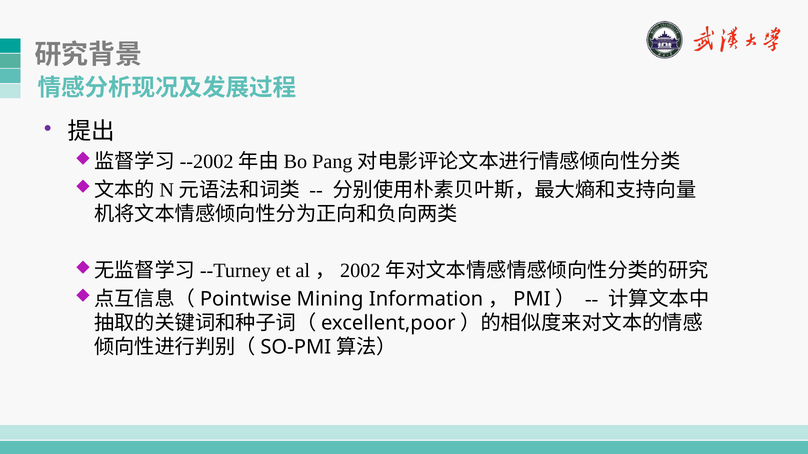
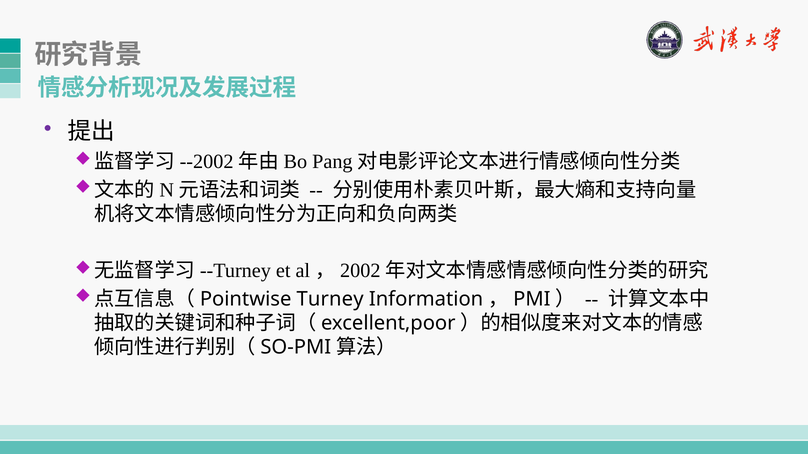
Mining: Mining -> Turney (330, 299)
